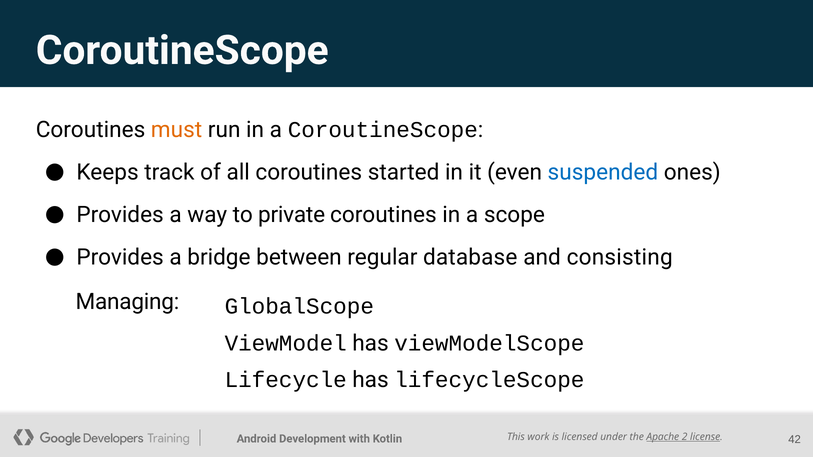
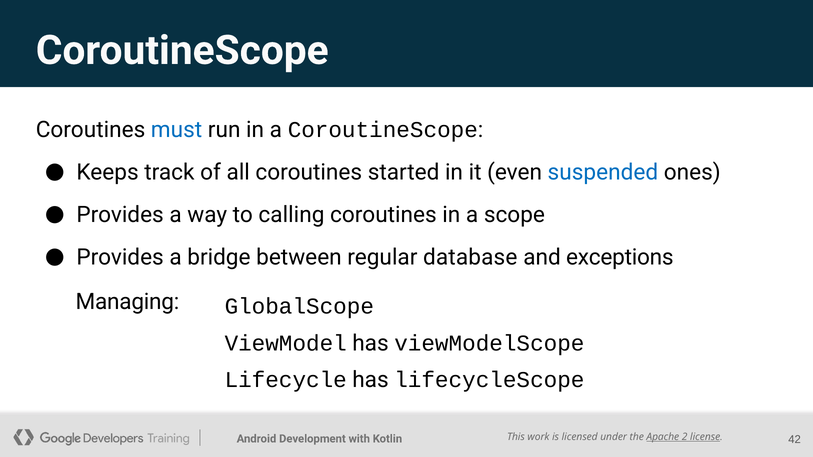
must colour: orange -> blue (177, 130)
private: private -> calling (291, 215)
consisting: consisting -> exceptions (620, 257)
